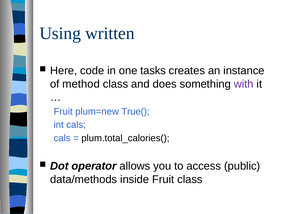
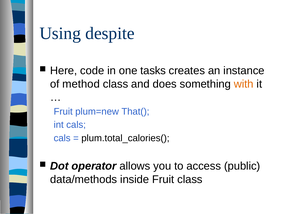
written: written -> despite (110, 33)
with colour: purple -> orange (244, 84)
True(: True( -> That( (135, 111)
